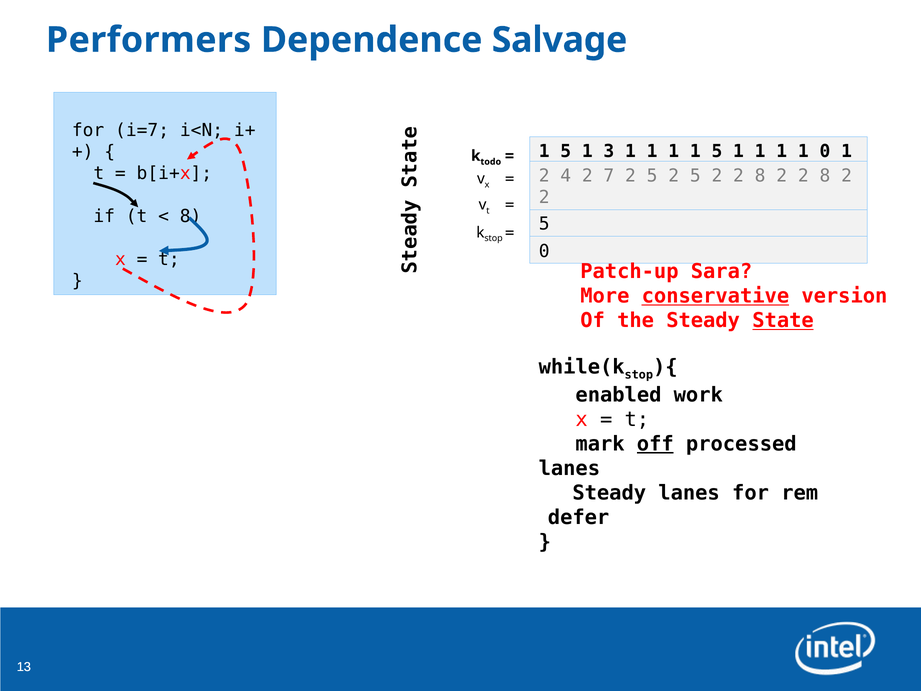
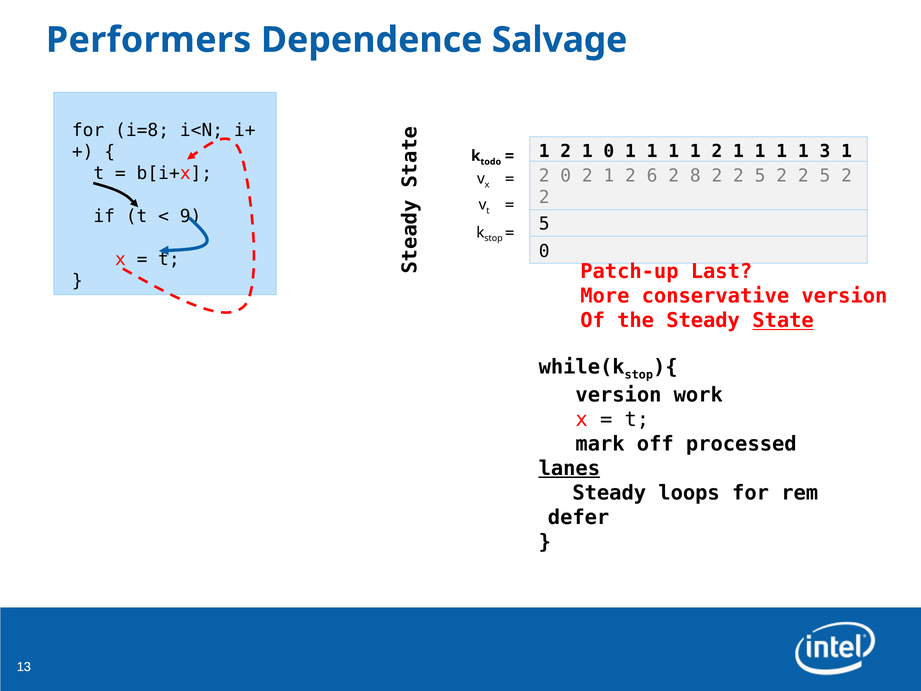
i=7: i=7 -> i=8 (142, 130)
5: 5 -> 2 (566, 151)
3: 3 -> 0 (609, 151)
1 1 5: 5 -> 2 (717, 151)
1 1 1 0: 0 -> 3 (825, 151)
4: 4 -> 0 (566, 176)
7: 7 -> 1 (609, 176)
5: 5 -> 6 (652, 176)
5: 5 -> 8 (695, 176)
8: 8 -> 5 (760, 176)
8: 8 -> 5 (825, 176)
8: 8 -> 9 (191, 216)
Sara: Sara -> Last (722, 272)
conservative underline: present -> none (715, 296)
enabled: enabled -> version (618, 395)
off underline: present -> none (655, 444)
lanes underline: none -> present (569, 468)
Steady lanes: lanes -> loops (689, 493)
